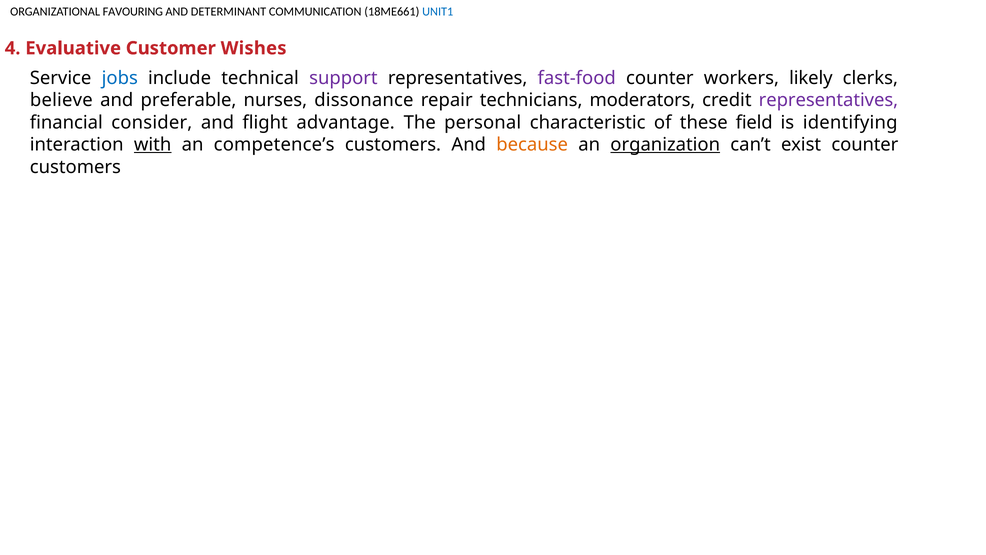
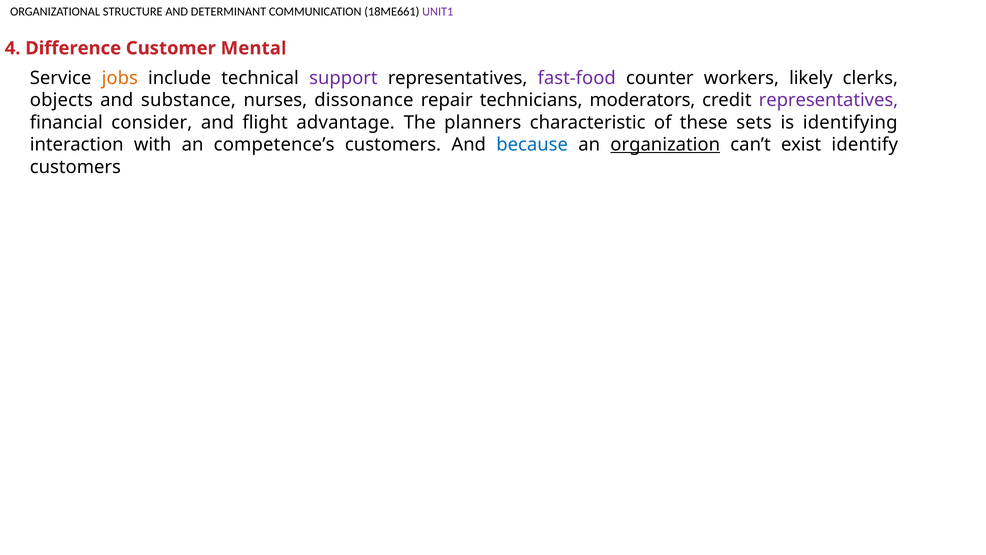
FAVOURING: FAVOURING -> STRUCTURE (133, 12)
UNIT1 colour: blue -> purple (438, 12)
Evaluative: Evaluative -> Difference (73, 48)
Wishes: Wishes -> Mental (254, 48)
jobs colour: blue -> orange (120, 78)
believe: believe -> objects (61, 100)
preferable: preferable -> substance (188, 100)
personal: personal -> planners (483, 122)
field: field -> sets (754, 122)
with underline: present -> none (153, 145)
because colour: orange -> blue (532, 145)
exist counter: counter -> identify (865, 145)
